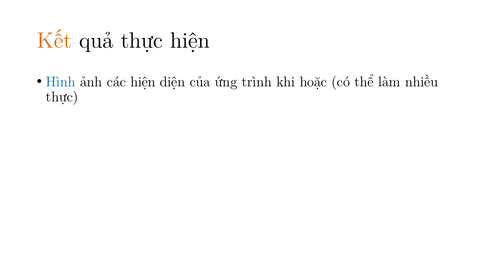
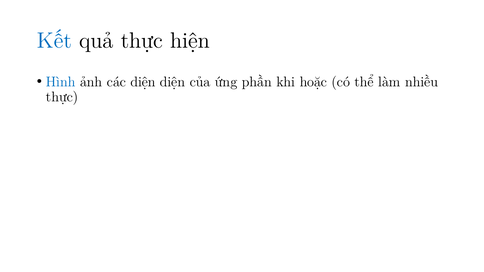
Kết colour: orange -> blue (54, 41)
các hiện: hiện -> diện (143, 82)
trình: trình -> phần (257, 82)
